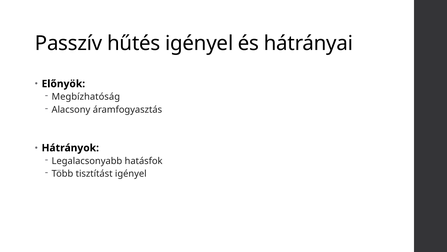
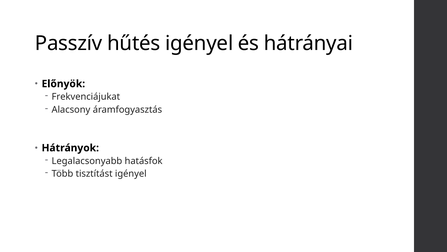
Megbízhatóság: Megbízhatóság -> Frekvenciájukat (86, 97)
